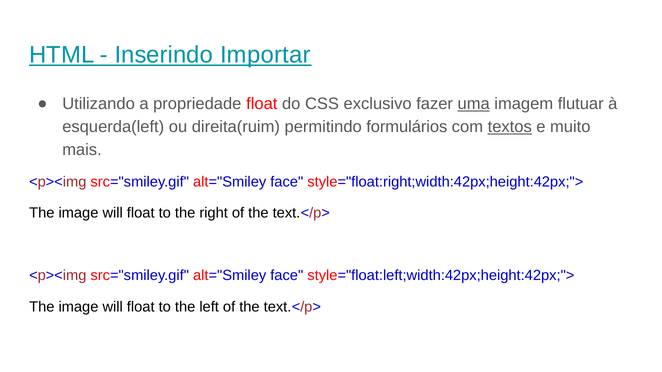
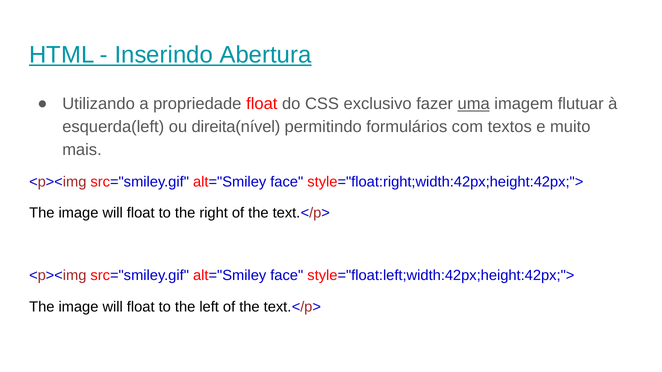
Importar: Importar -> Abertura (265, 55)
direita(ruim: direita(ruim -> direita(nível (236, 127)
textos underline: present -> none (510, 127)
